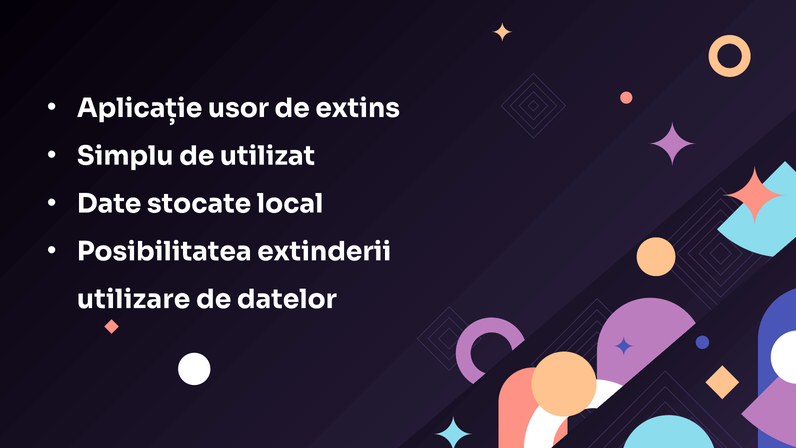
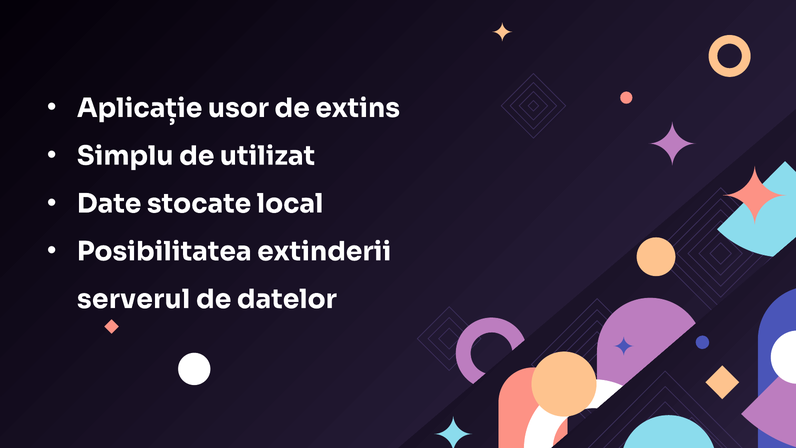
utilizare: utilizare -> serverul (134, 299)
